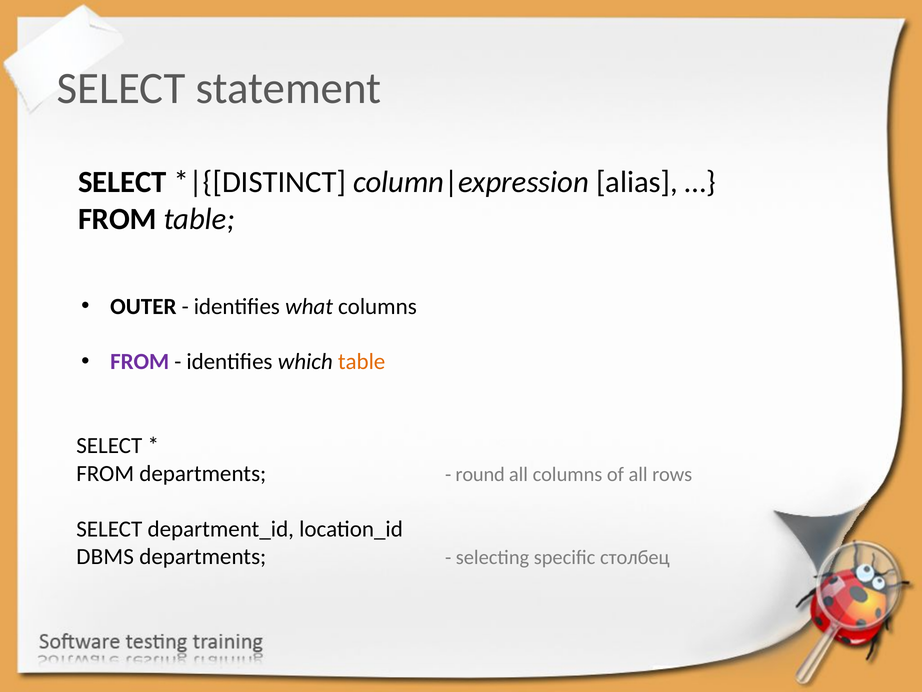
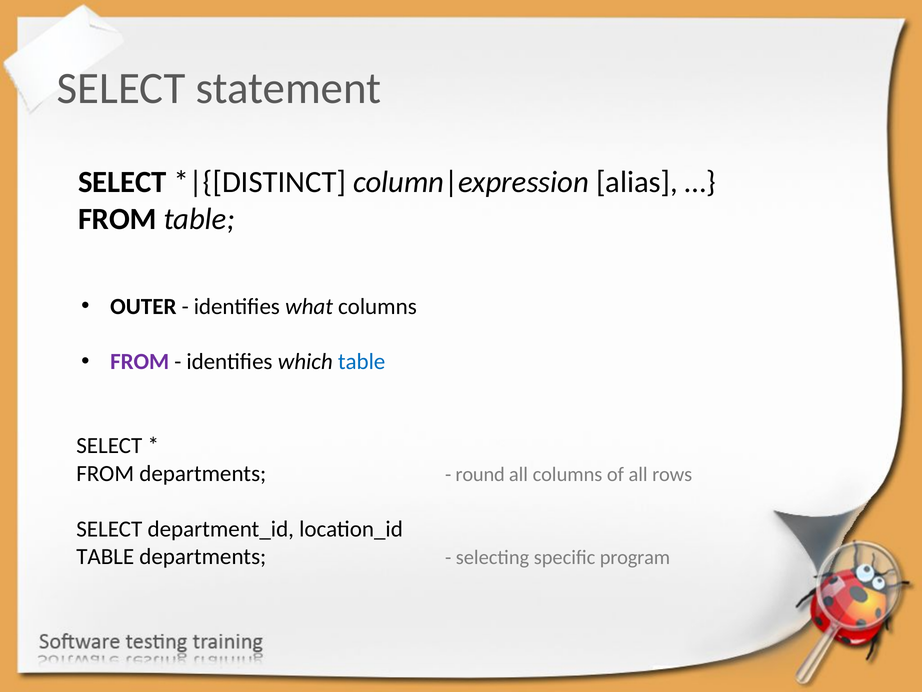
table colour: orange -> blue (362, 362)
DBMS: DBMS -> TABLE (105, 556)
столбец: столбец -> program (635, 557)
